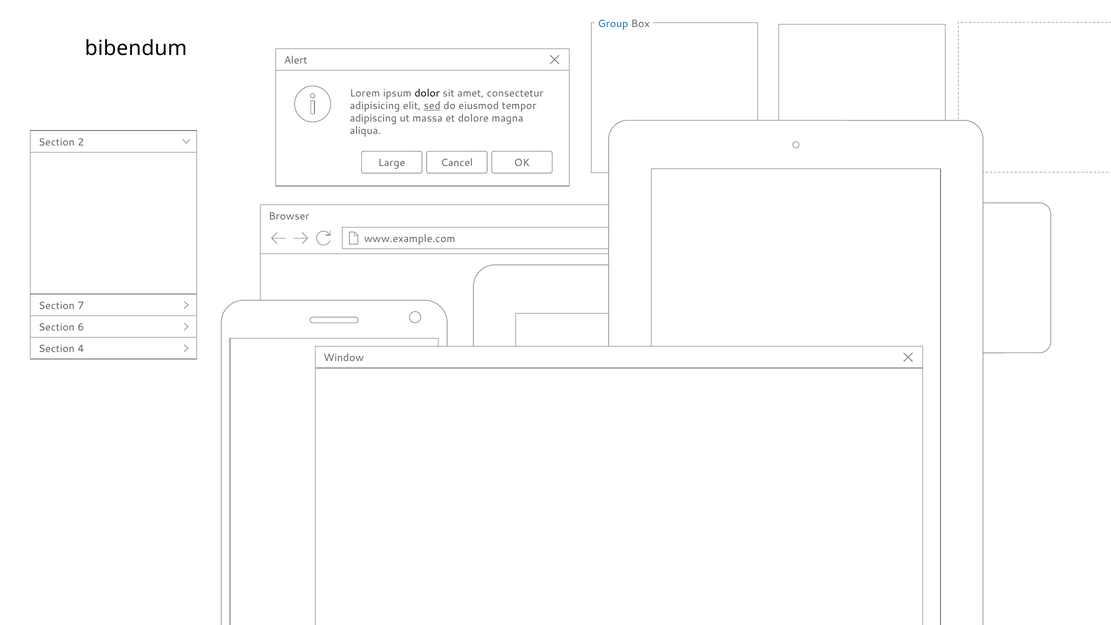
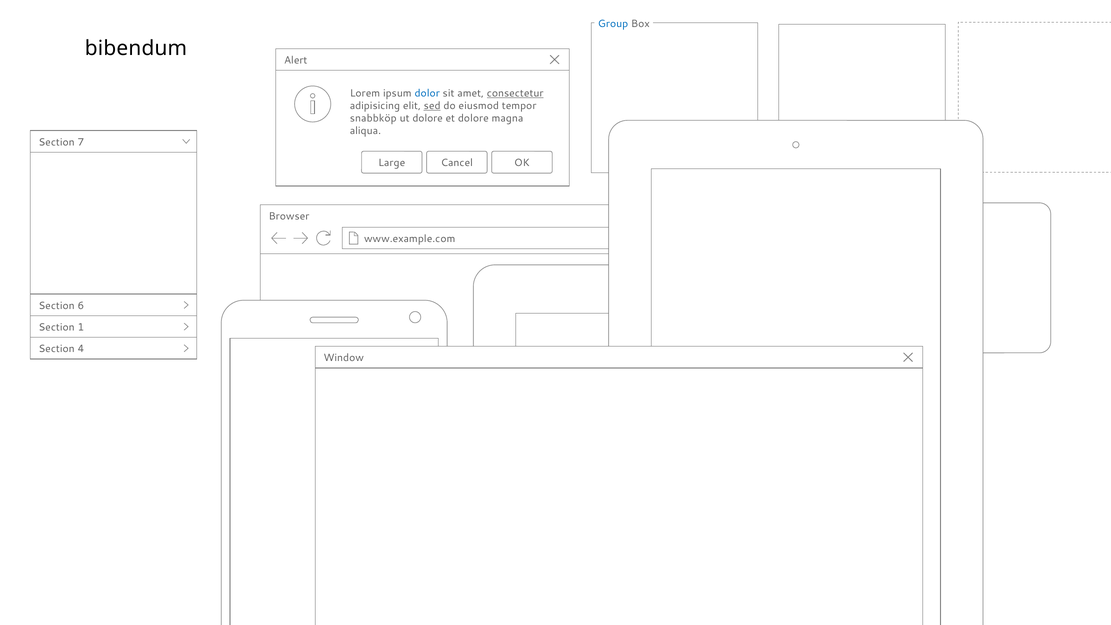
dolor colour: black -> blue (427, 93)
consectetur underline: none -> present (515, 93)
adipiscing: adipiscing -> snabbköp (373, 118)
ut massa: massa -> dolore (428, 118)
2: 2 -> 7 (81, 142)
7: 7 -> 6 (81, 306)
6: 6 -> 1 (81, 327)
